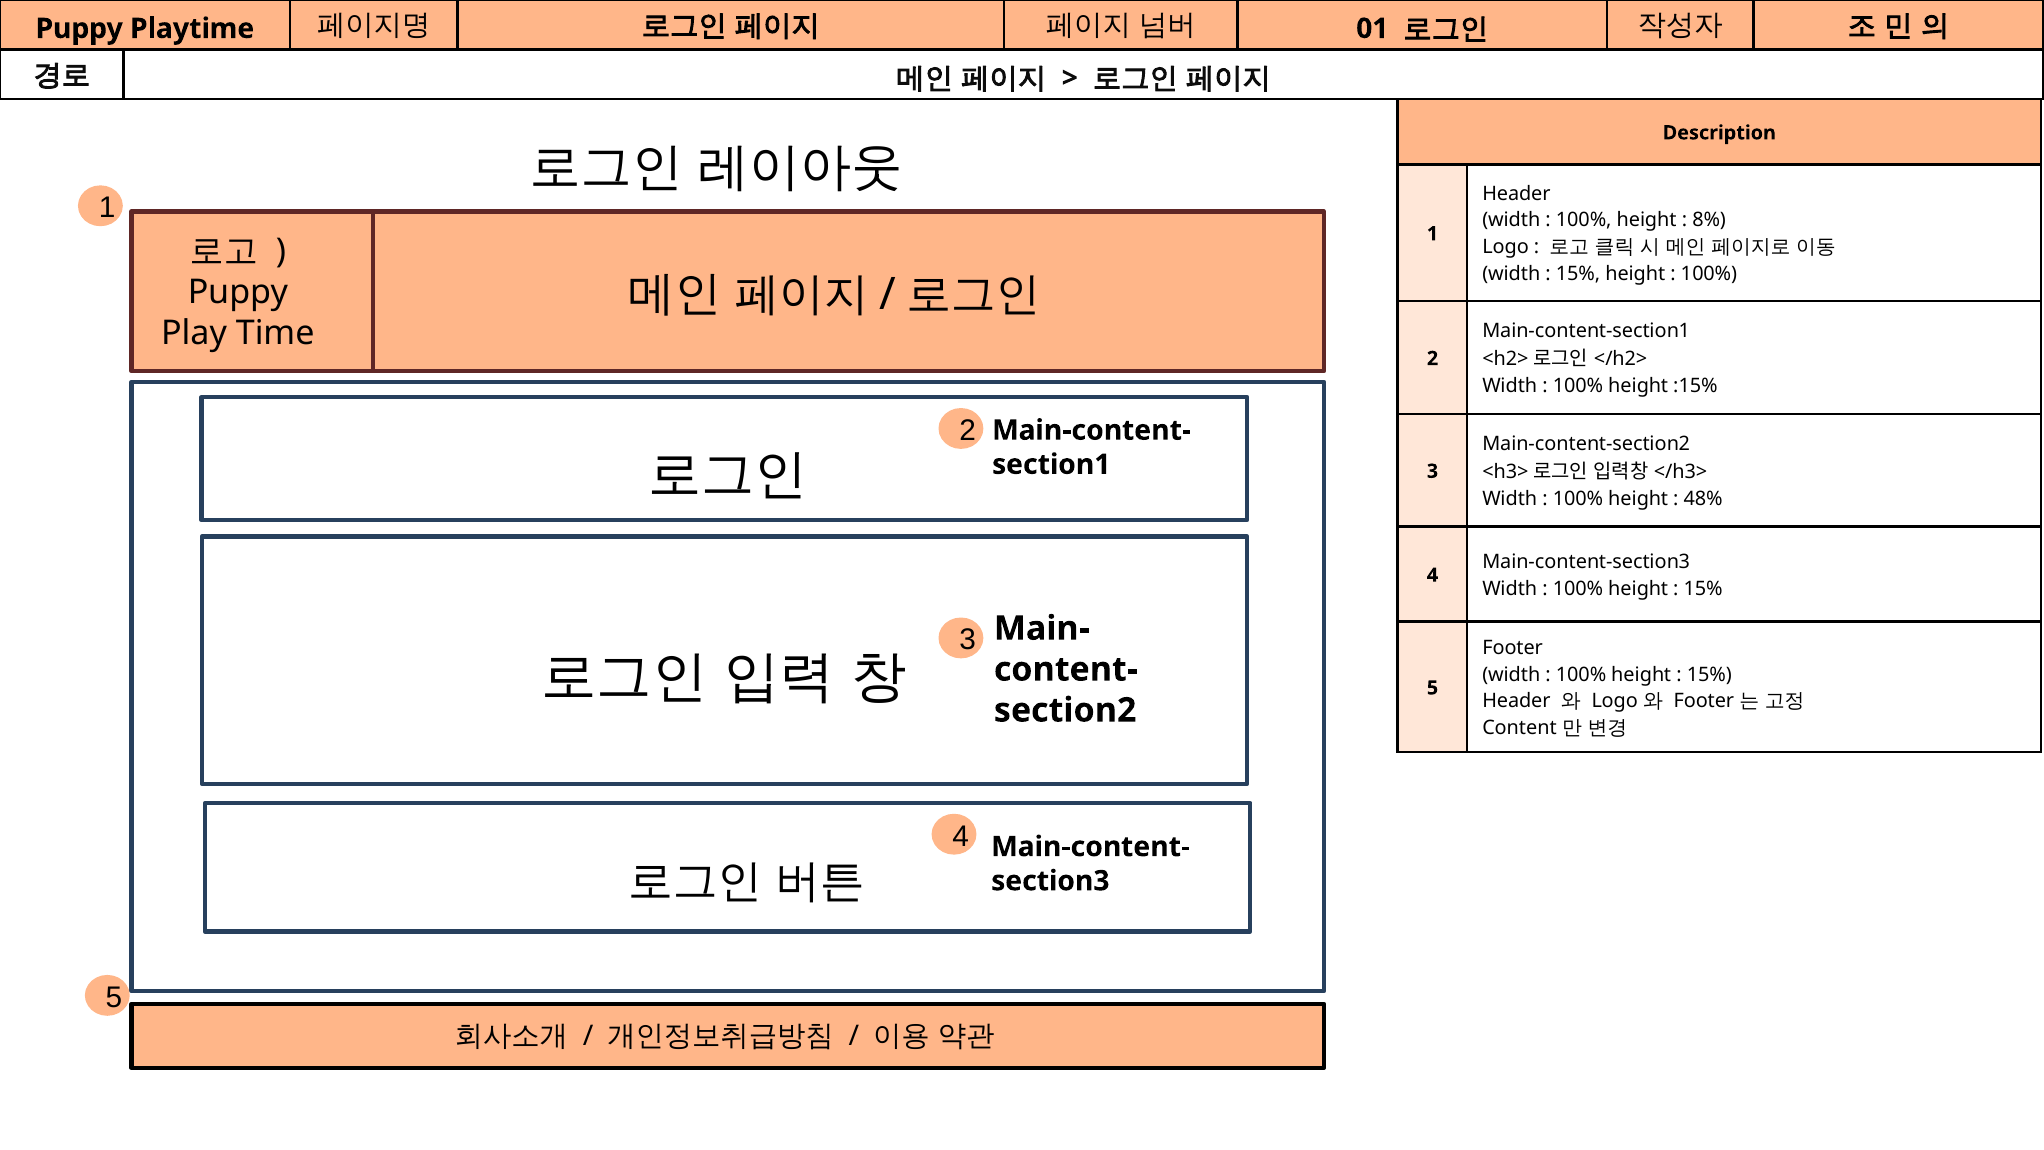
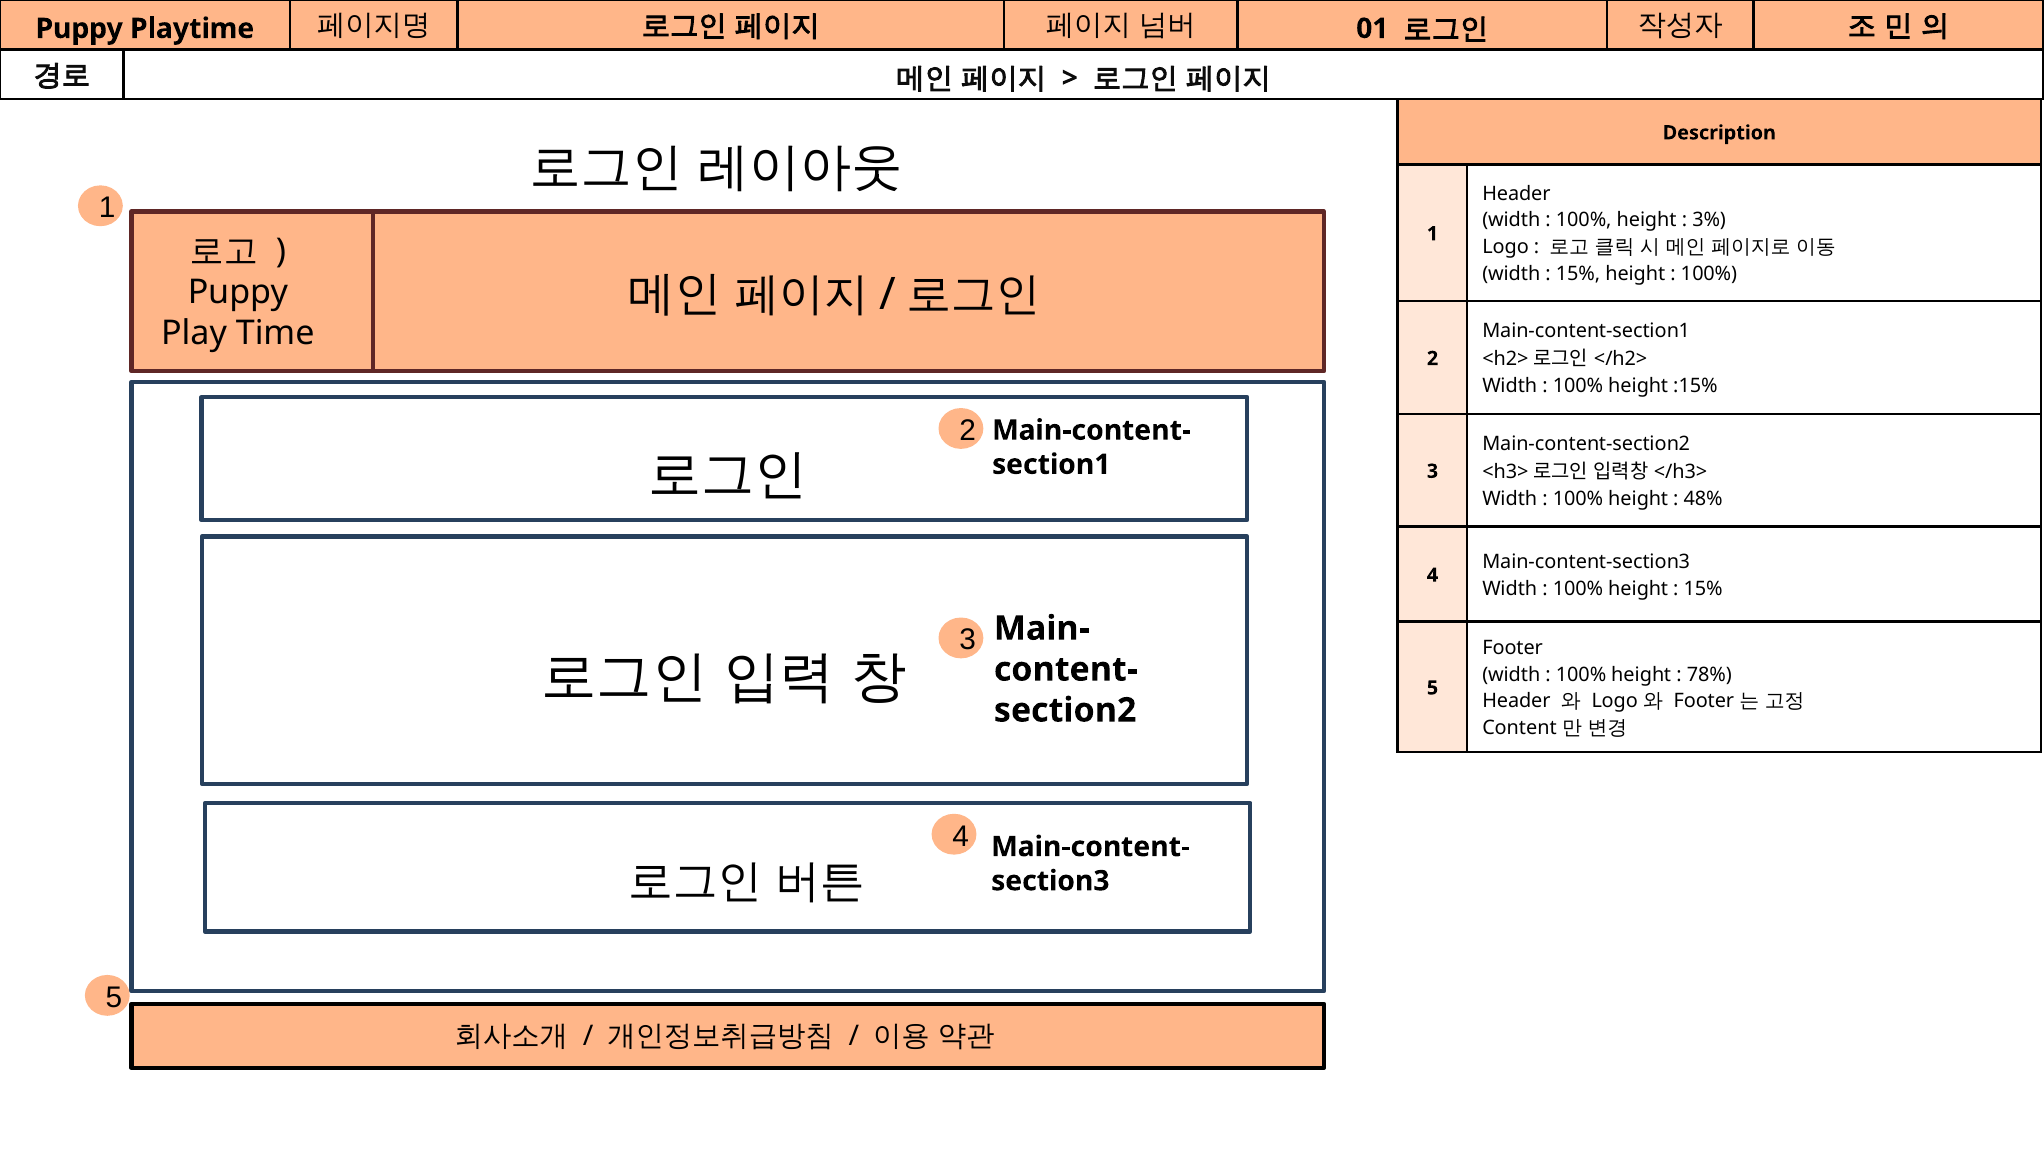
8%: 8% -> 3% (1709, 220)
15%: 15% -> 78% (1709, 674)
